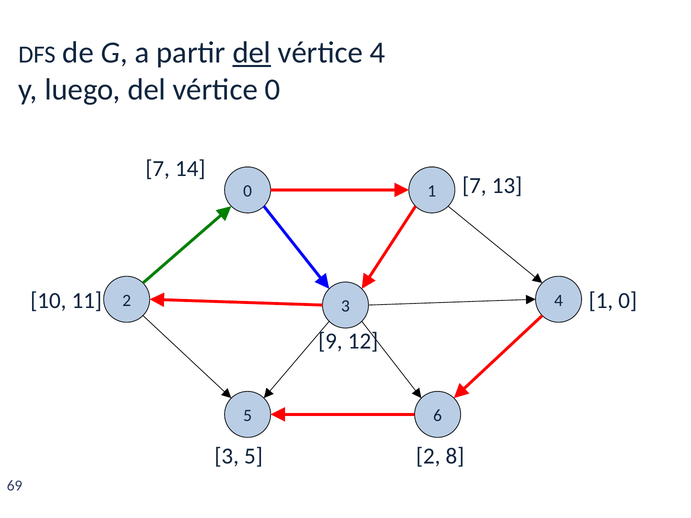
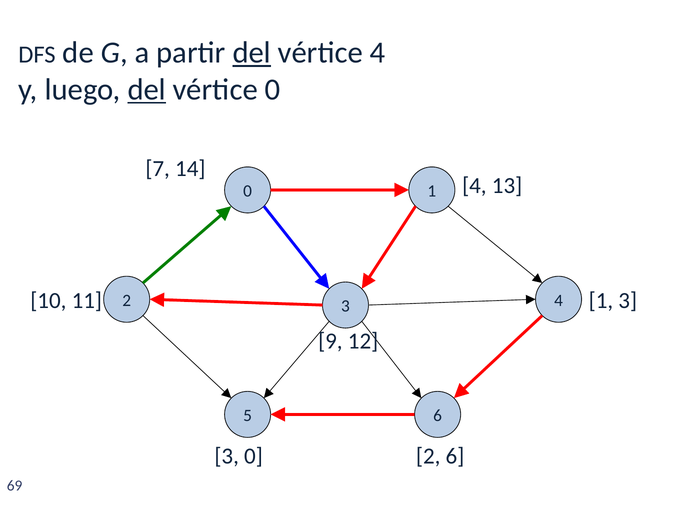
del underline: none -> present (147, 90)
7: 7 -> 4 (474, 186)
1 0: 0 -> 3 (628, 301)
3 5: 5 -> 0 (253, 456)
2 8: 8 -> 6 (455, 456)
